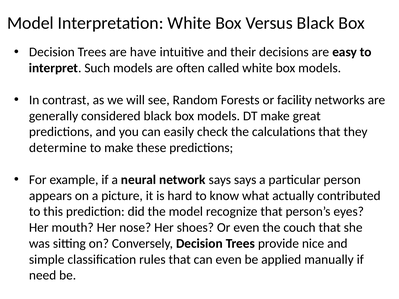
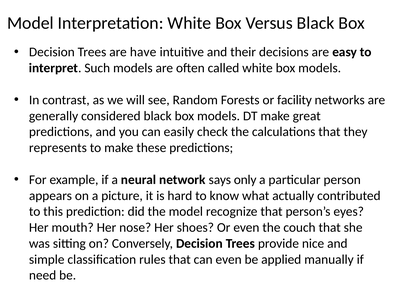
determine: determine -> represents (58, 148)
says says: says -> only (245, 180)
